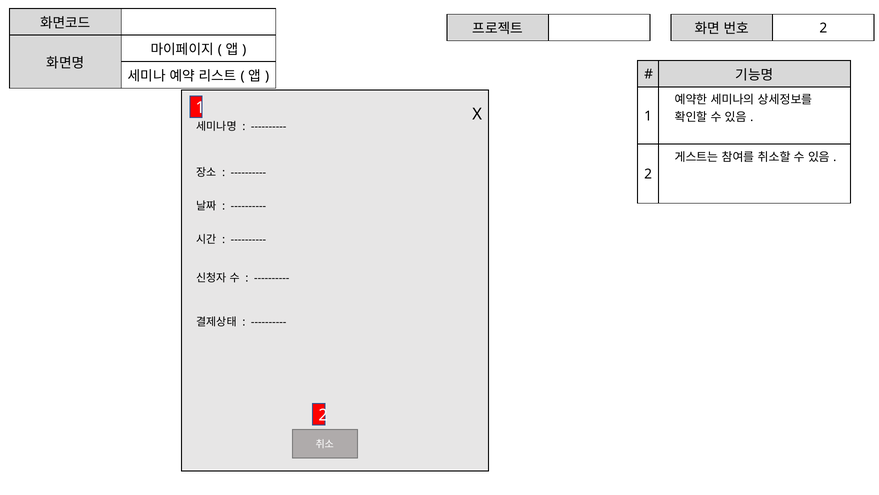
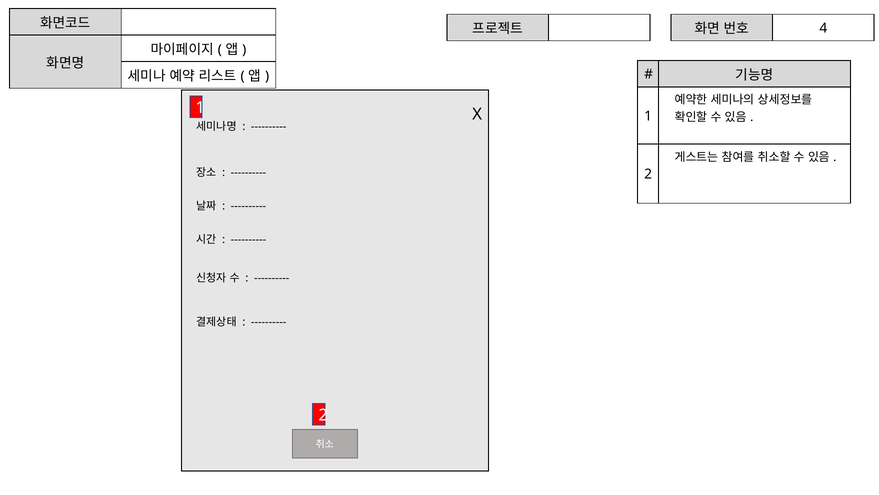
2: 2 -> 4 (823, 28)
